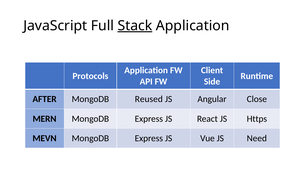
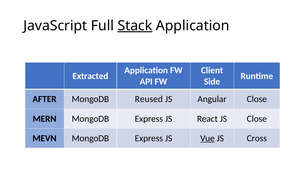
Protocols: Protocols -> Extracted (90, 76)
JS Https: Https -> Close (257, 118)
Vue underline: none -> present (207, 138)
Need: Need -> Cross (257, 138)
